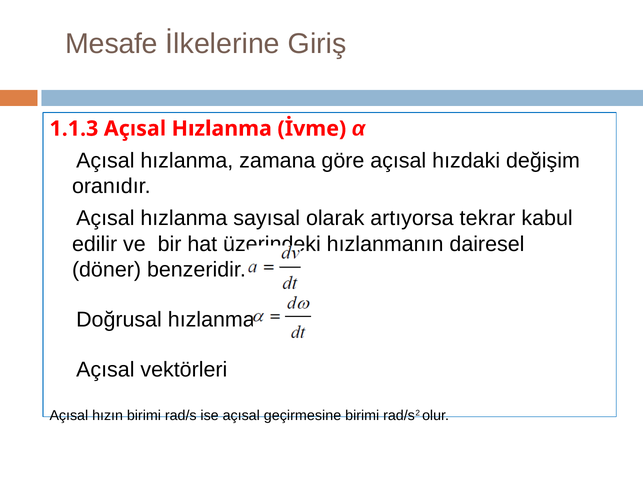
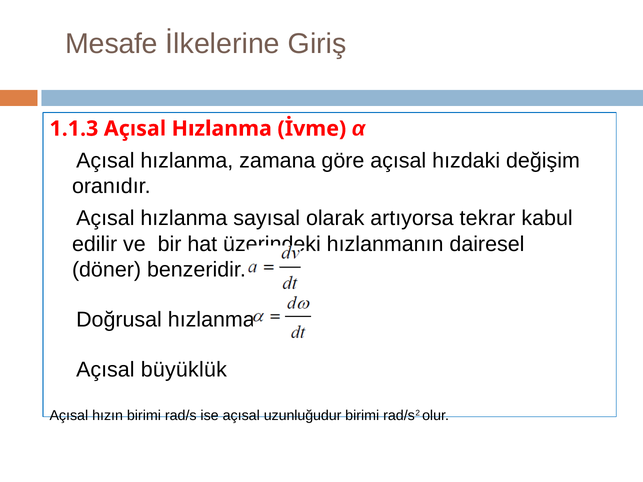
vektörleri: vektörleri -> büyüklük (184, 370)
geçirmesine: geçirmesine -> uzunluğudur (303, 416)
